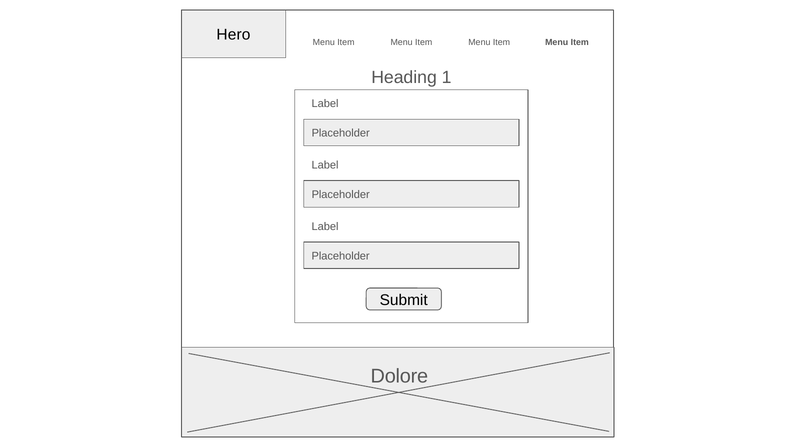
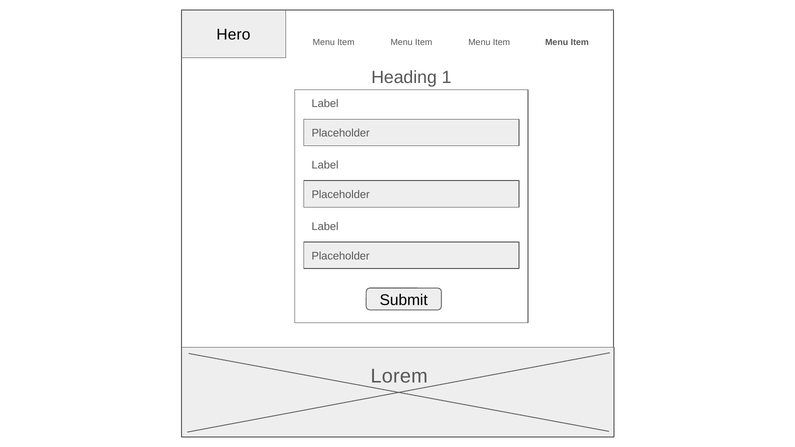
Dolore: Dolore -> Lorem (399, 376)
